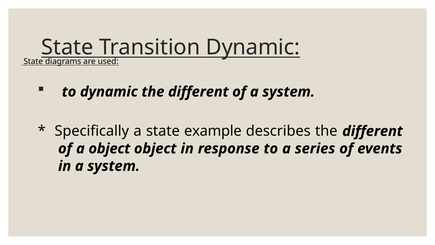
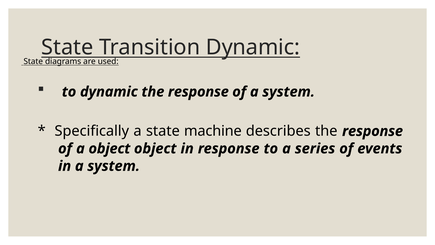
different: different -> response (198, 92)
example: example -> machine (213, 131)
describes the different: different -> response (373, 131)
